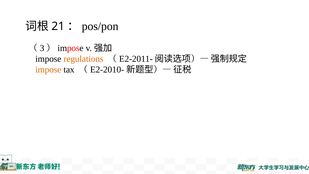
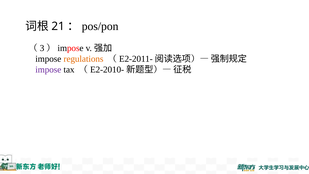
impose colour: orange -> purple (48, 70)
